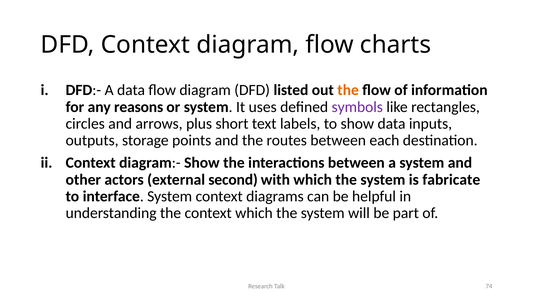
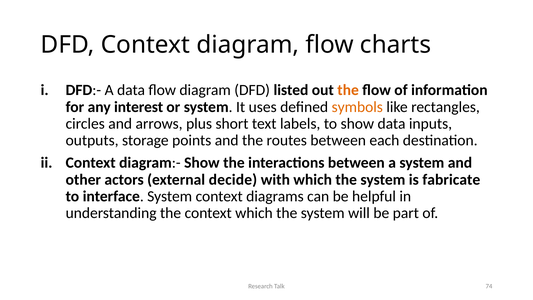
reasons: reasons -> interest (139, 107)
symbols colour: purple -> orange (357, 107)
second: second -> decide (233, 179)
